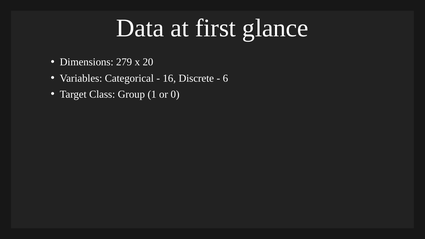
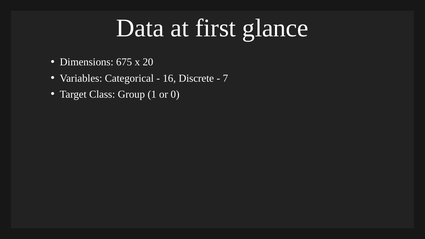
279: 279 -> 675 (124, 62)
6: 6 -> 7 (225, 78)
